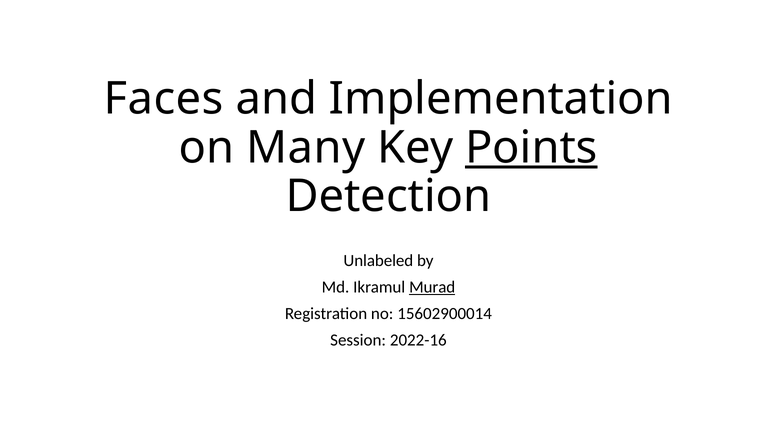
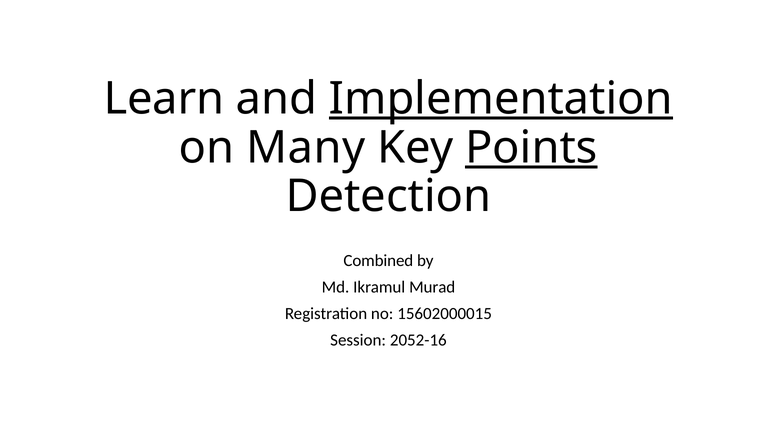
Faces: Faces -> Learn (164, 99)
Implementation underline: none -> present (501, 99)
Unlabeled: Unlabeled -> Combined (378, 261)
Murad underline: present -> none (432, 287)
15602900014: 15602900014 -> 15602000015 (445, 314)
2022-16: 2022-16 -> 2052-16 (418, 340)
